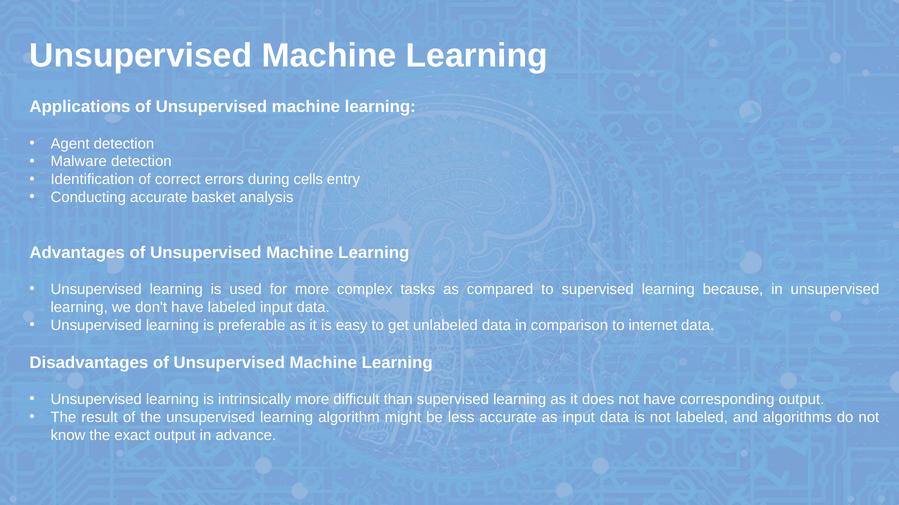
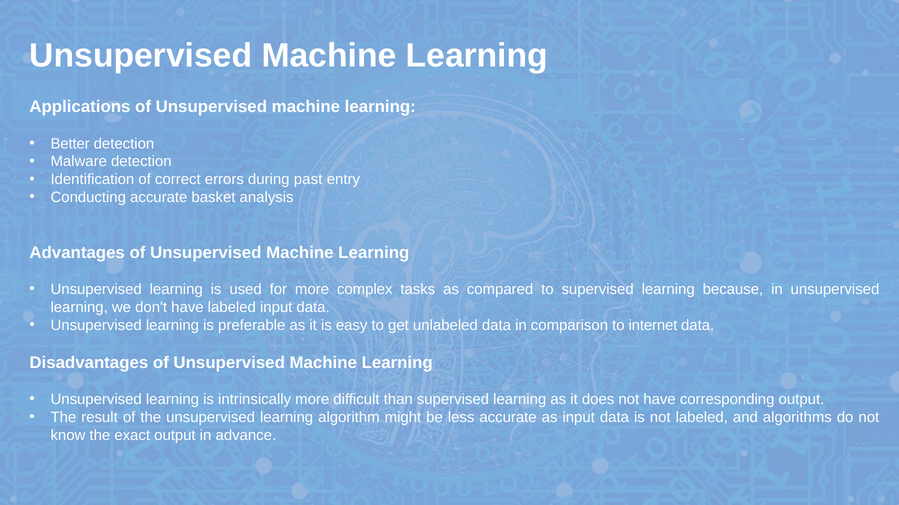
Agent: Agent -> Better (70, 144)
cells: cells -> past (308, 180)
